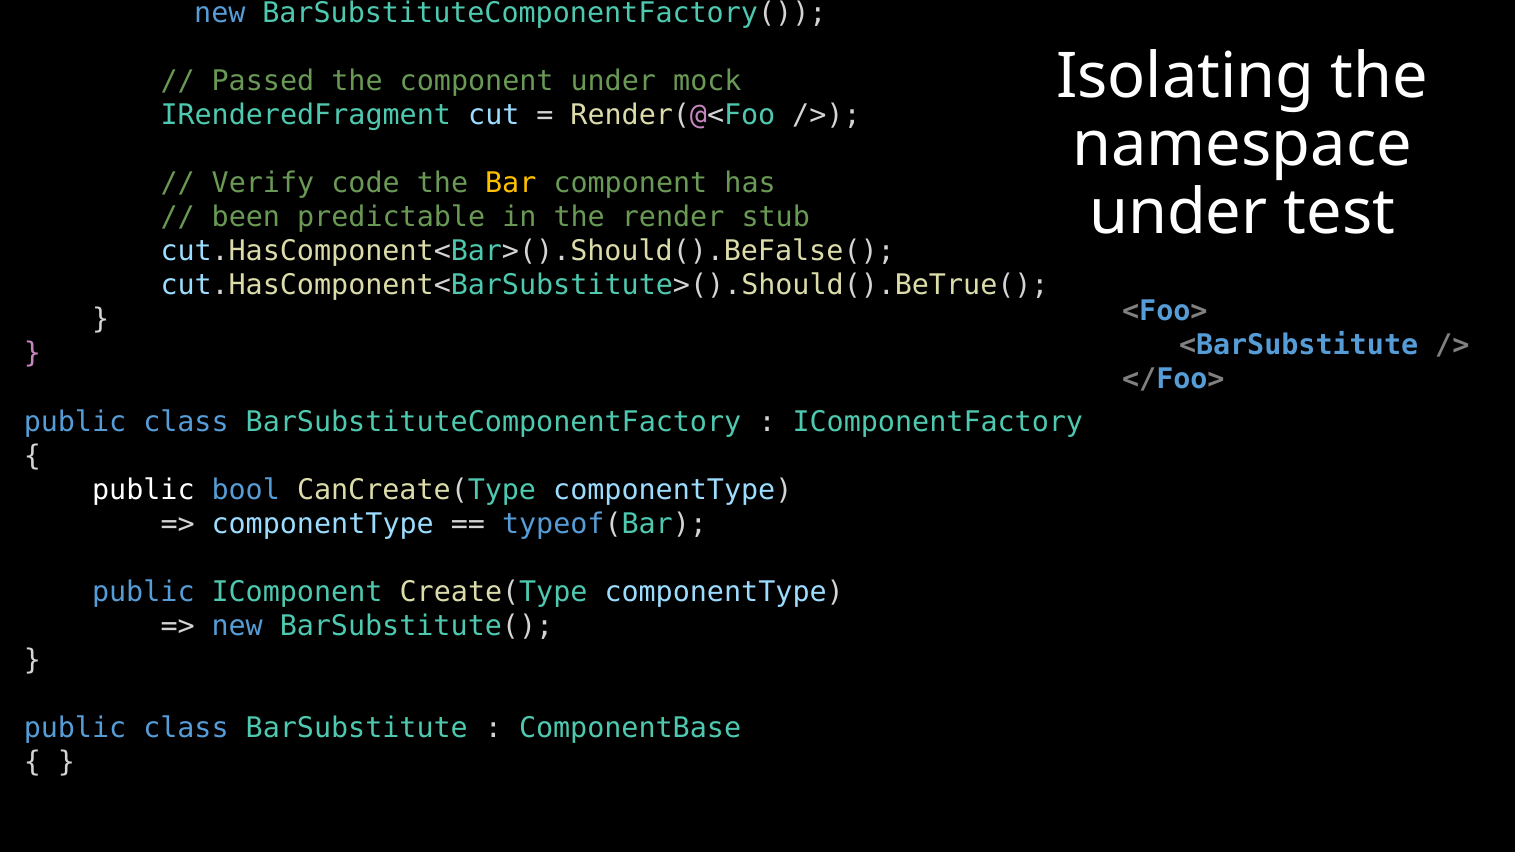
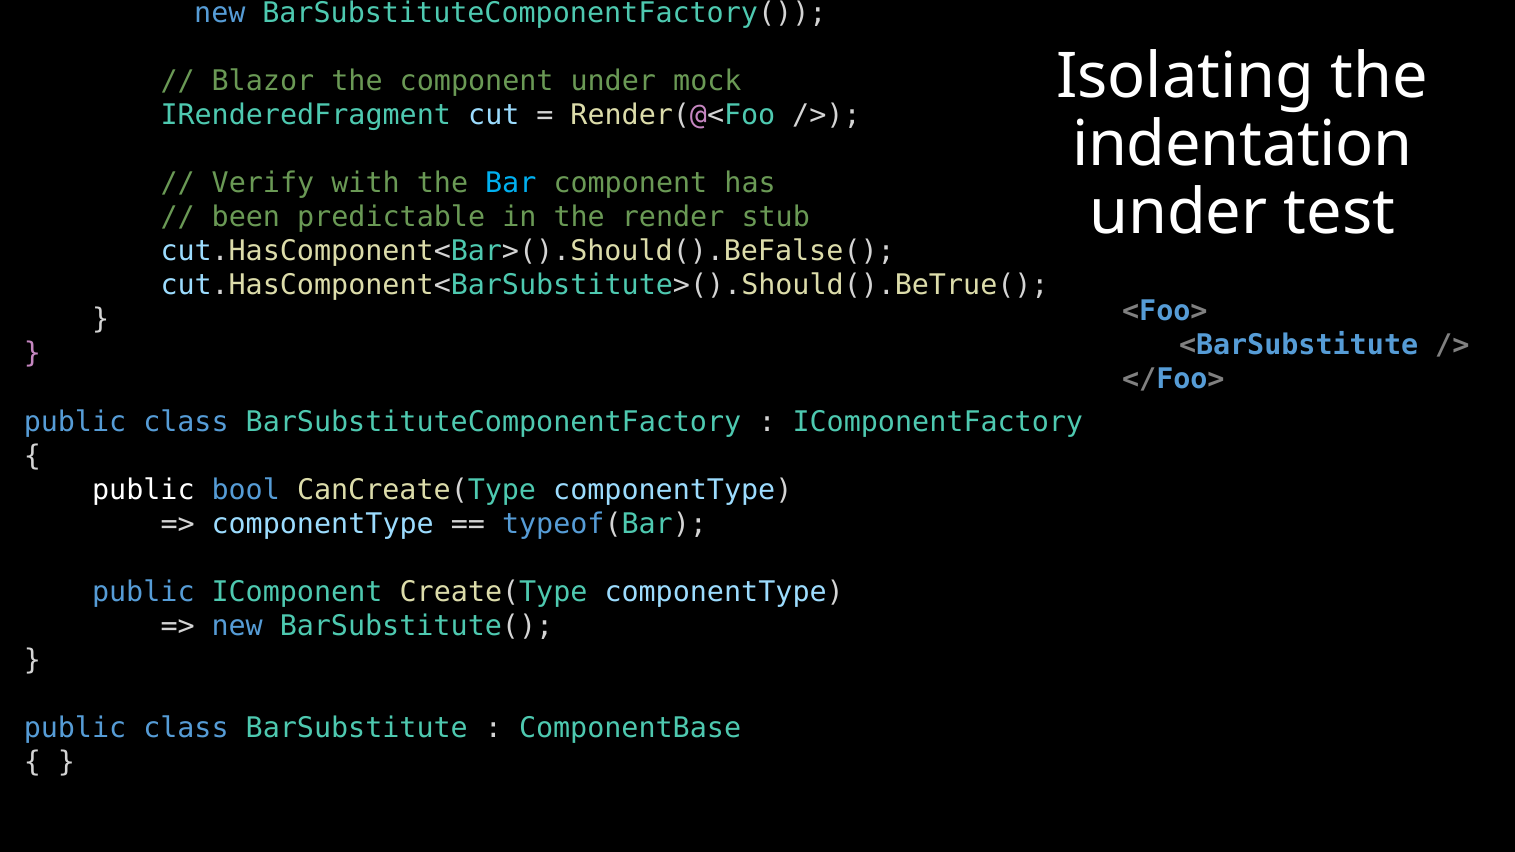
Passed: Passed -> Blazor (263, 81)
namespace: namespace -> indentation (1242, 145)
code: code -> with (366, 183)
Bar colour: yellow -> light blue (511, 183)
